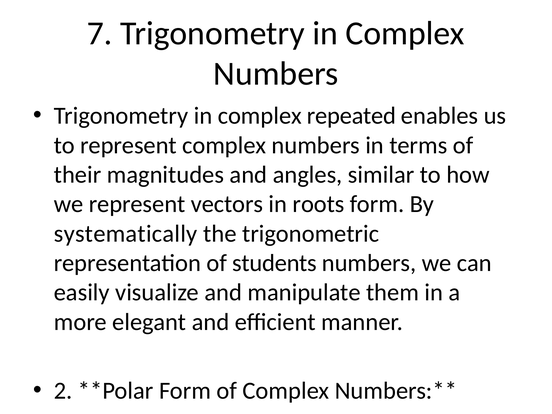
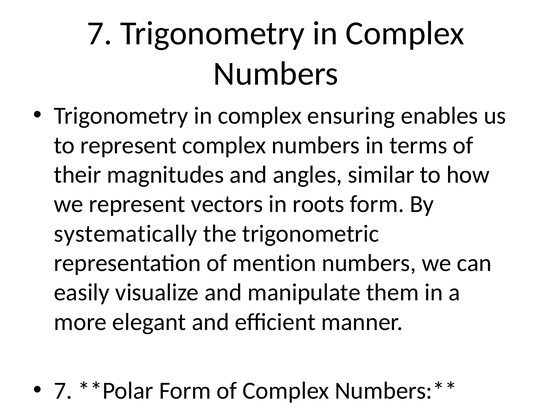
repeated: repeated -> ensuring (351, 116)
students: students -> mention (274, 263)
2: 2 -> 7 (63, 391)
